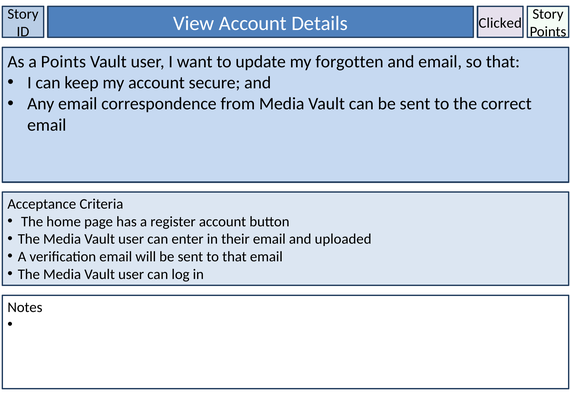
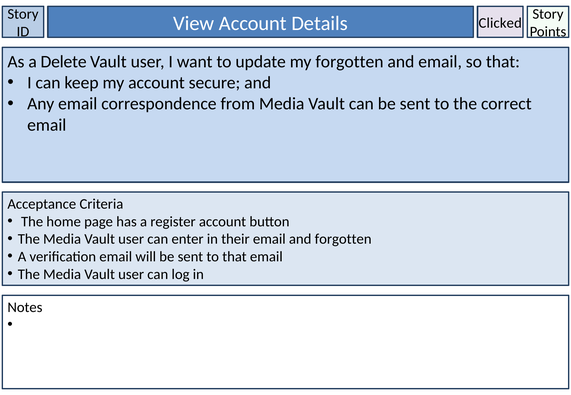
a Points: Points -> Delete (64, 62)
and uploaded: uploaded -> forgotten (343, 239)
